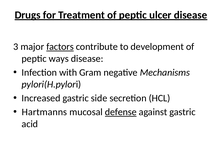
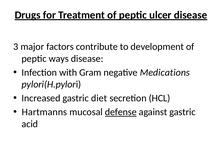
factors underline: present -> none (60, 47)
Mechanisms: Mechanisms -> Medications (165, 72)
side: side -> diet (99, 98)
